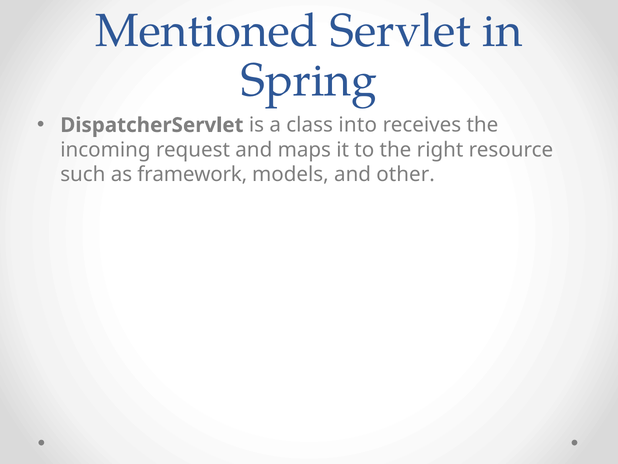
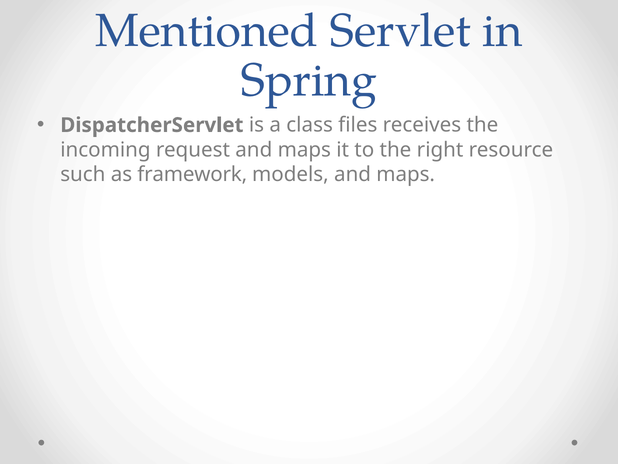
into: into -> files (358, 125)
models and other: other -> maps (406, 174)
